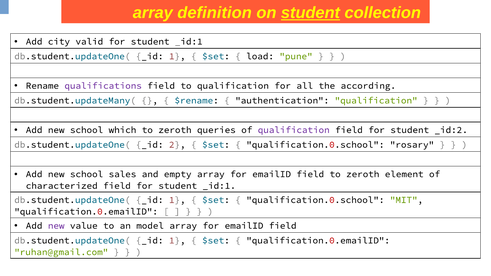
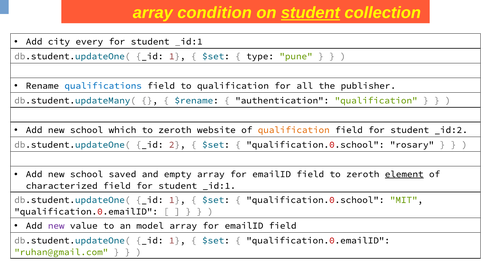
definition: definition -> condition (215, 13)
valid: valid -> every (89, 42)
load: load -> type (260, 56)
qualifications colour: purple -> blue (103, 86)
according: according -> publisher (368, 86)
queries: queries -> website (216, 130)
qualification colour: purple -> orange (294, 130)
sales: sales -> saved (122, 174)
element underline: none -> present (404, 174)
